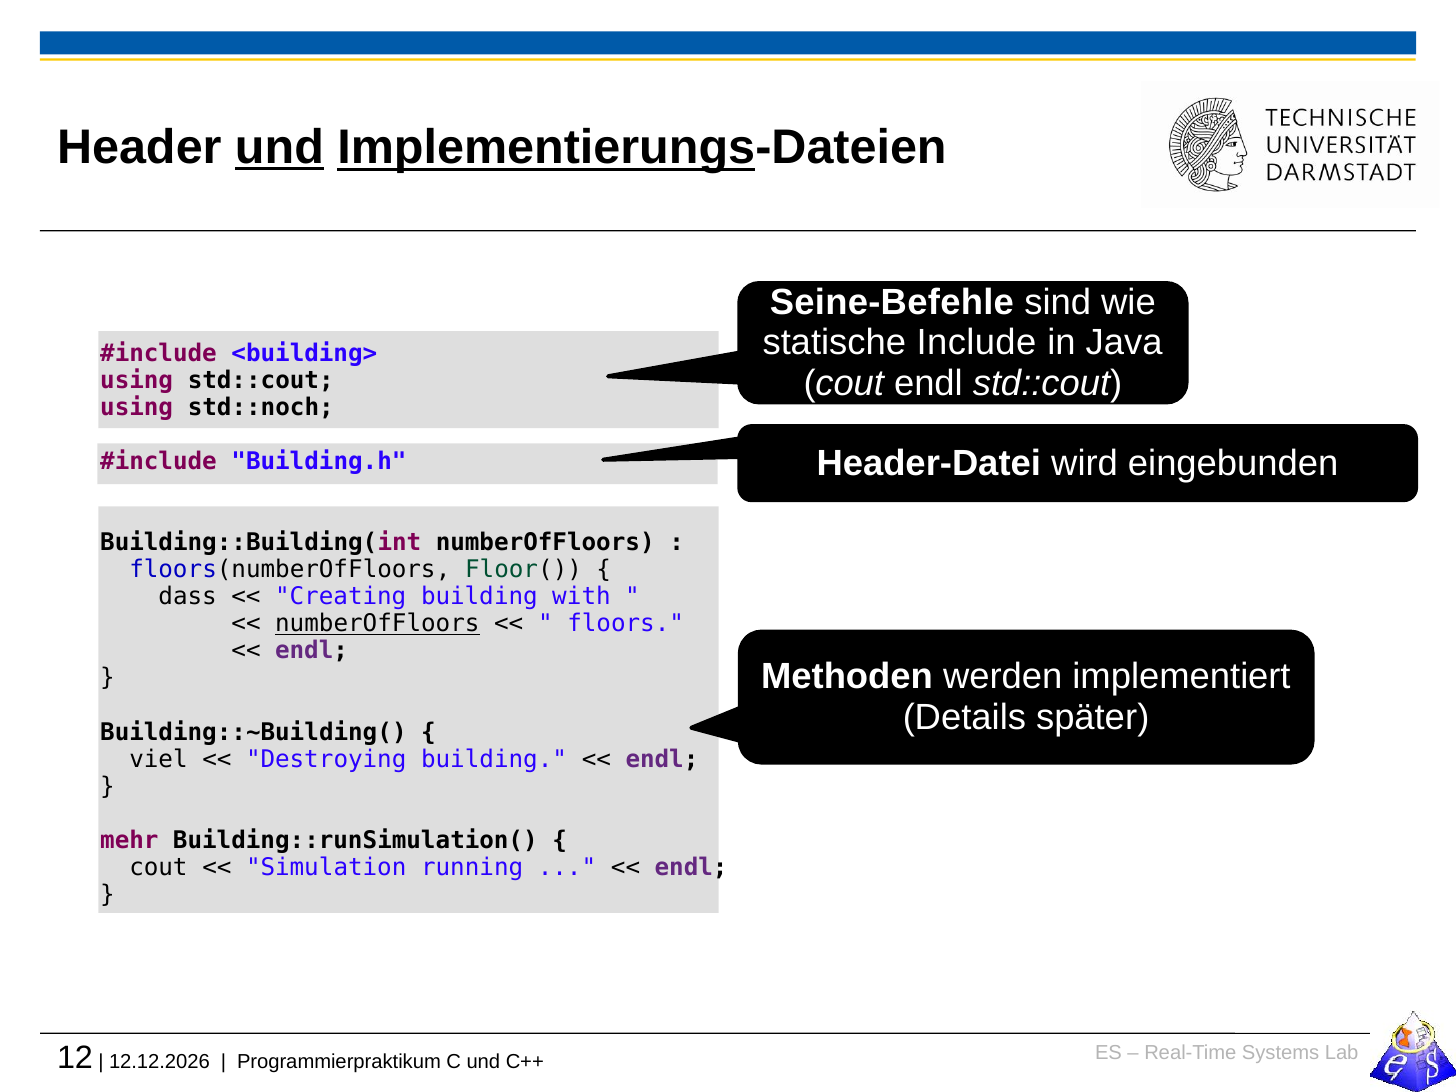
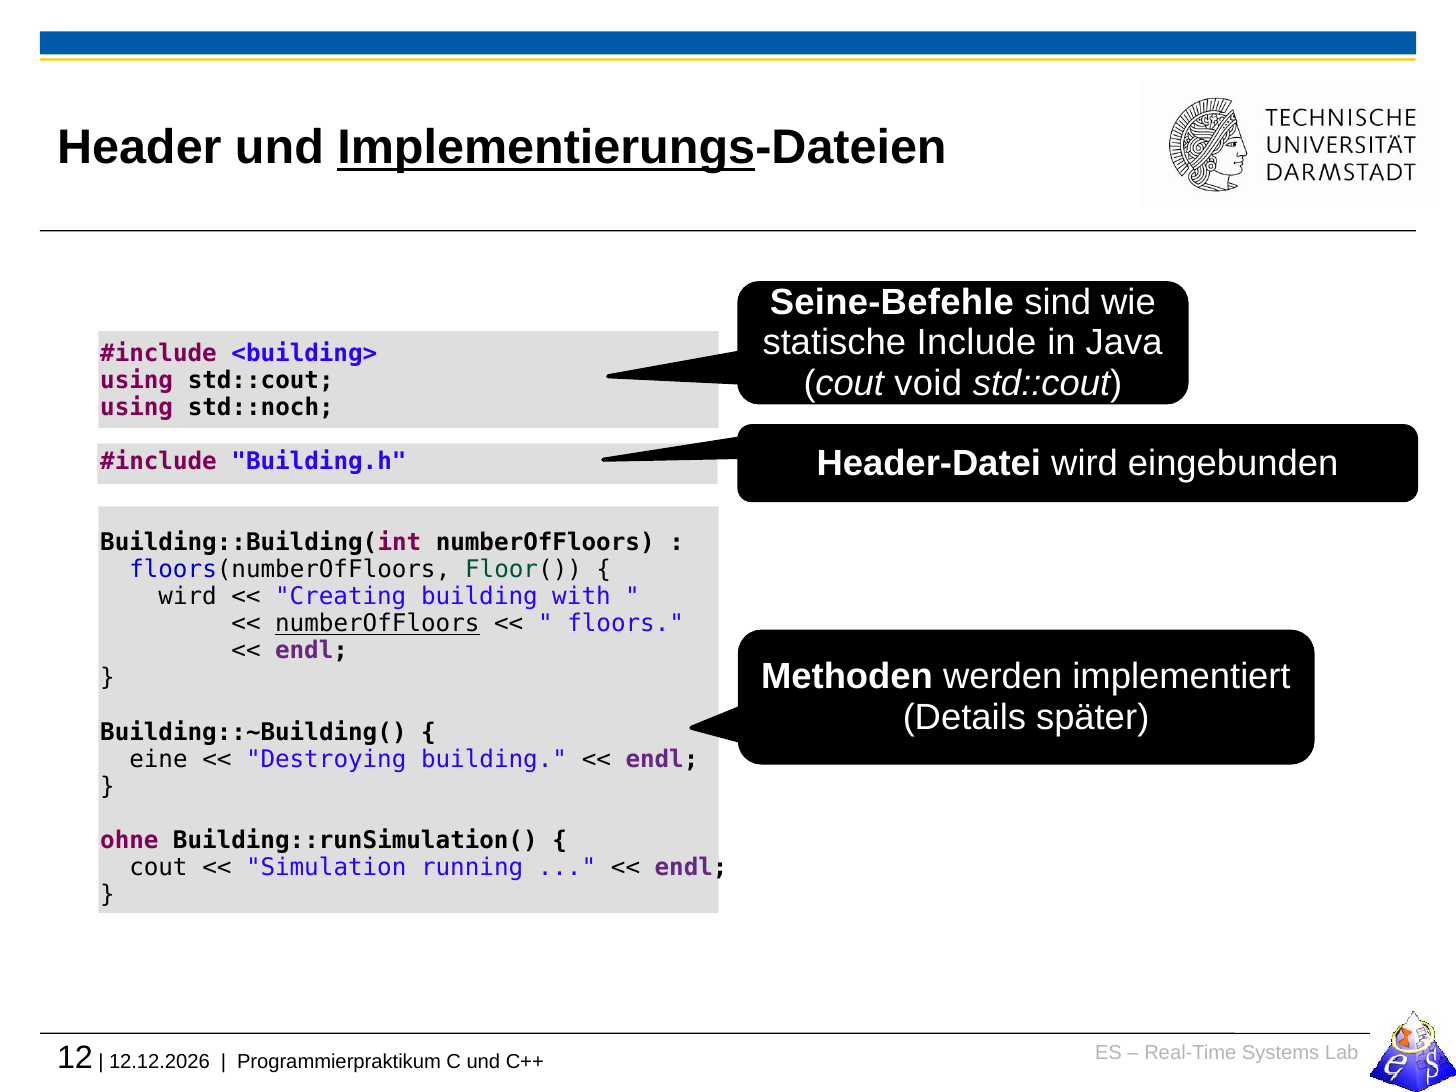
und underline: present -> none (279, 148)
cout endl: endl -> void (928, 384)
dass: dass -> wird (188, 597)
viel: viel -> eine (158, 759)
mehr: mehr -> ohne (129, 840)
